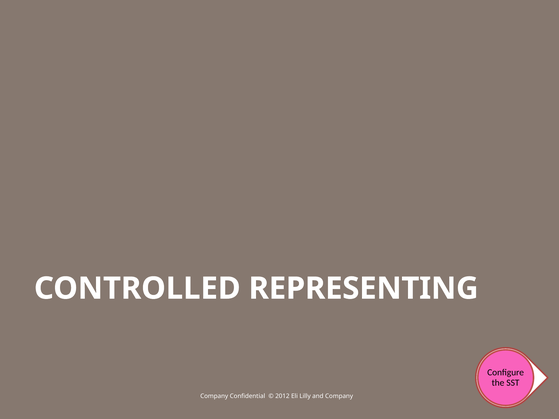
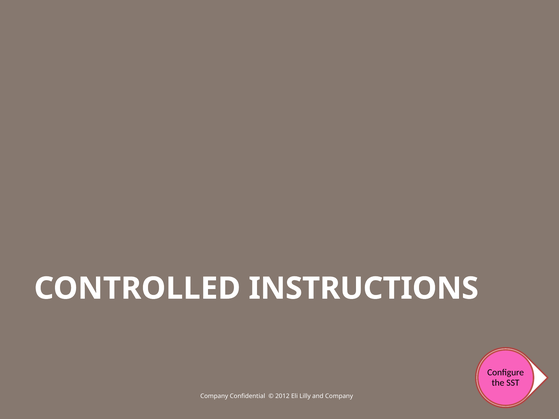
REPRESENTING: REPRESENTING -> INSTRUCTIONS (364, 289)
